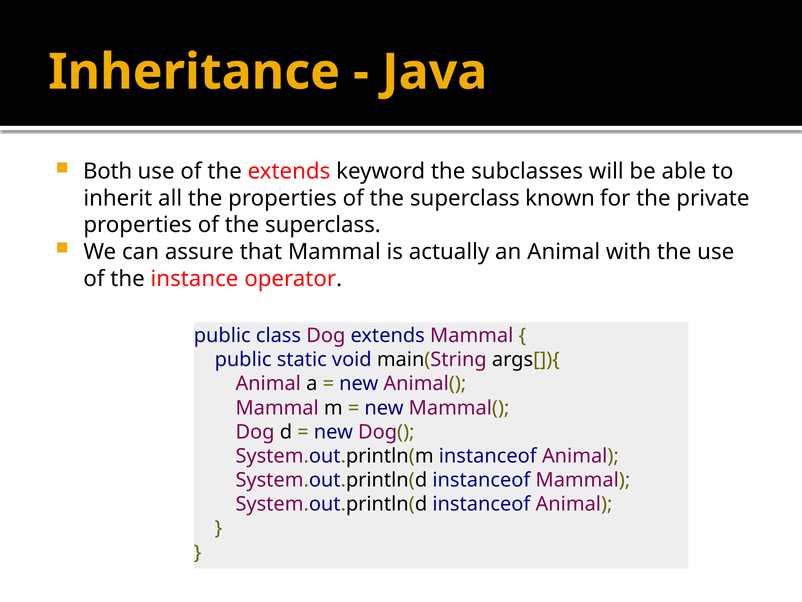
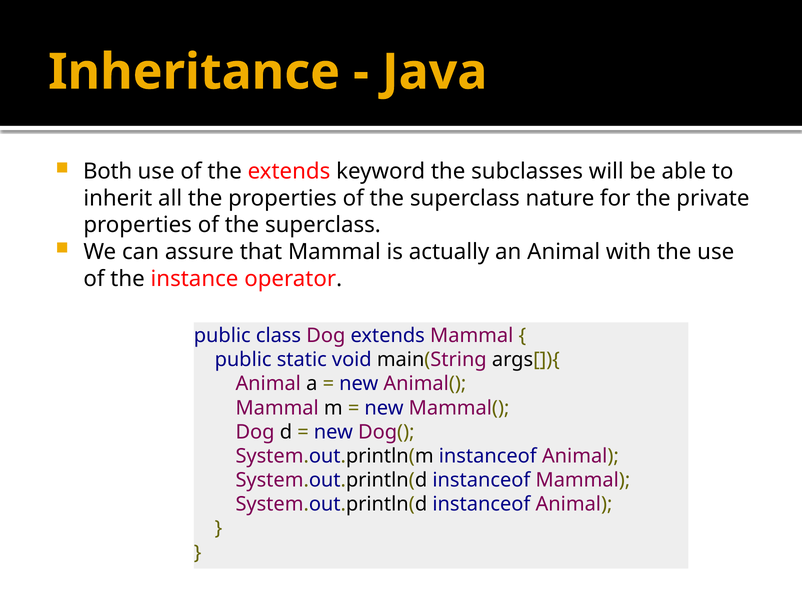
known: known -> nature (560, 198)
